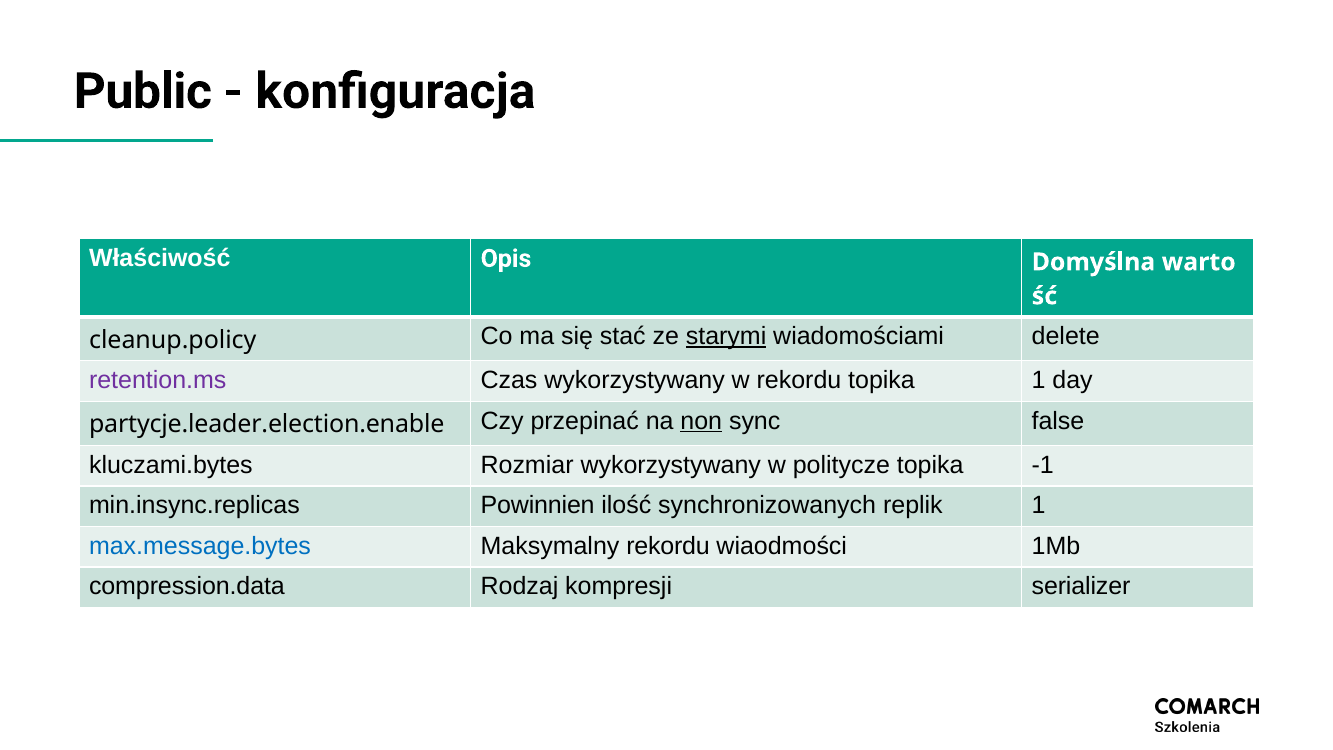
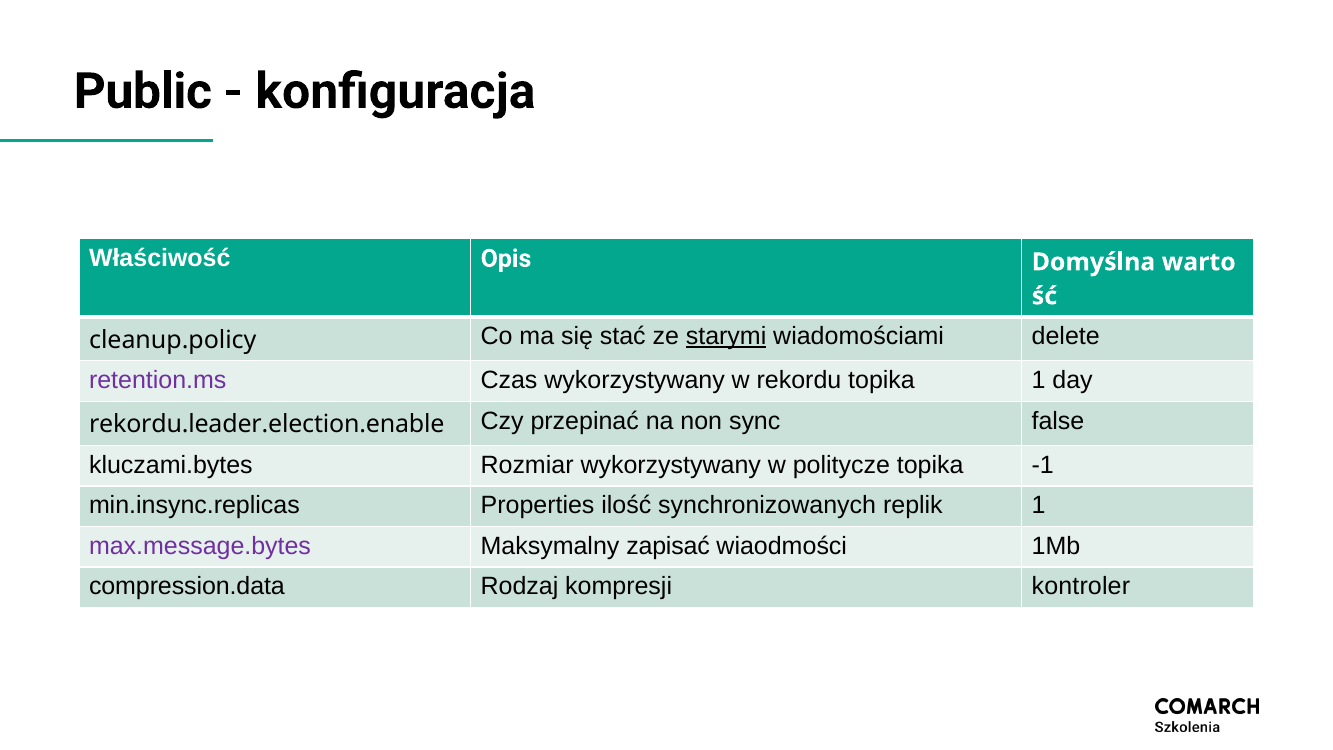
partycje.leader.election.enable: partycje.leader.election.enable -> rekordu.leader.election.enable (267, 425)
non underline: present -> none (701, 421)
Powinnien: Powinnien -> Properties (538, 505)
max.message.bytes colour: blue -> purple (200, 546)
Maksymalny rekordu: rekordu -> zapisać (668, 546)
serializer: serializer -> kontroler (1081, 586)
